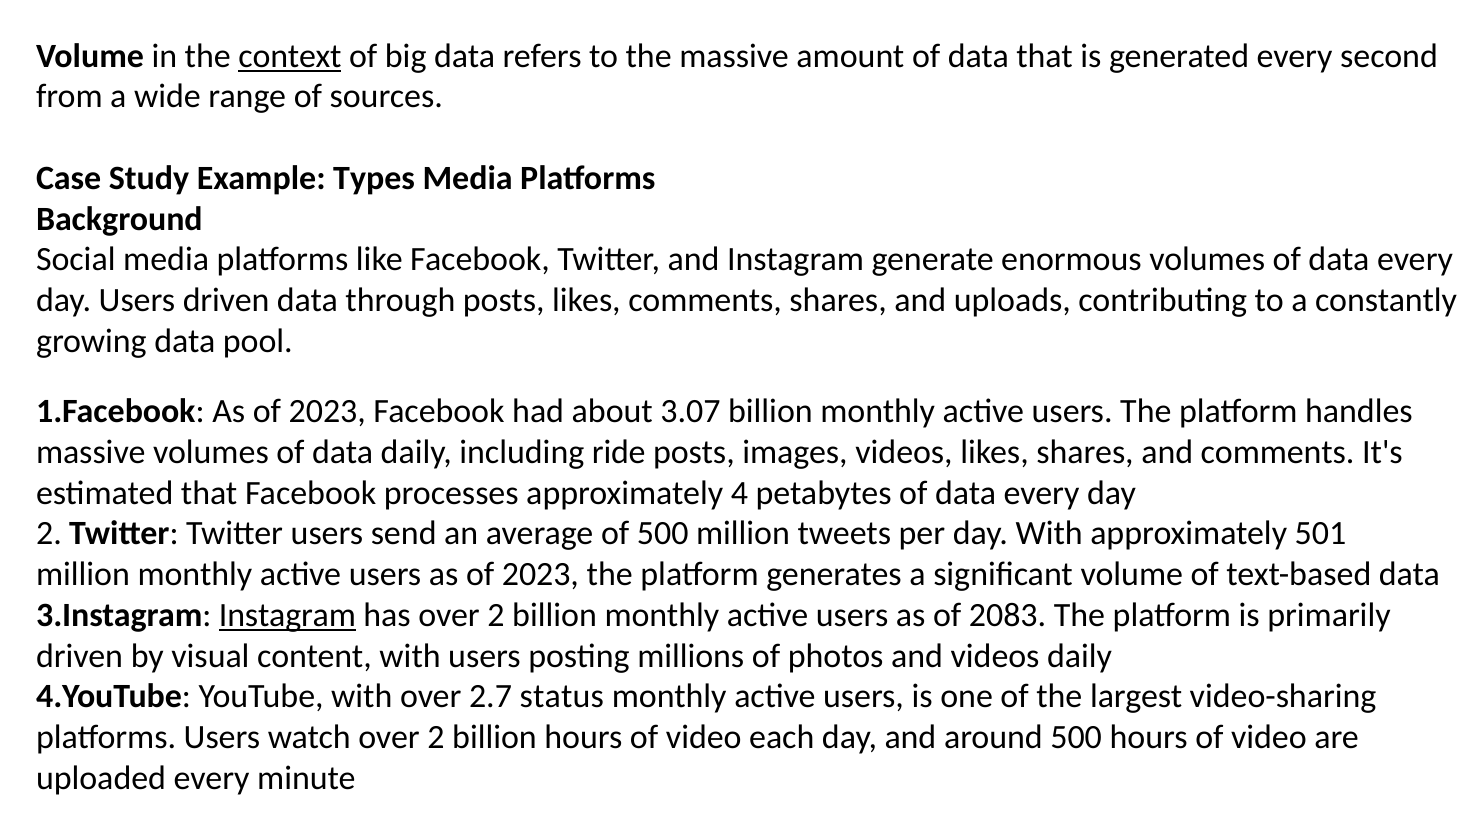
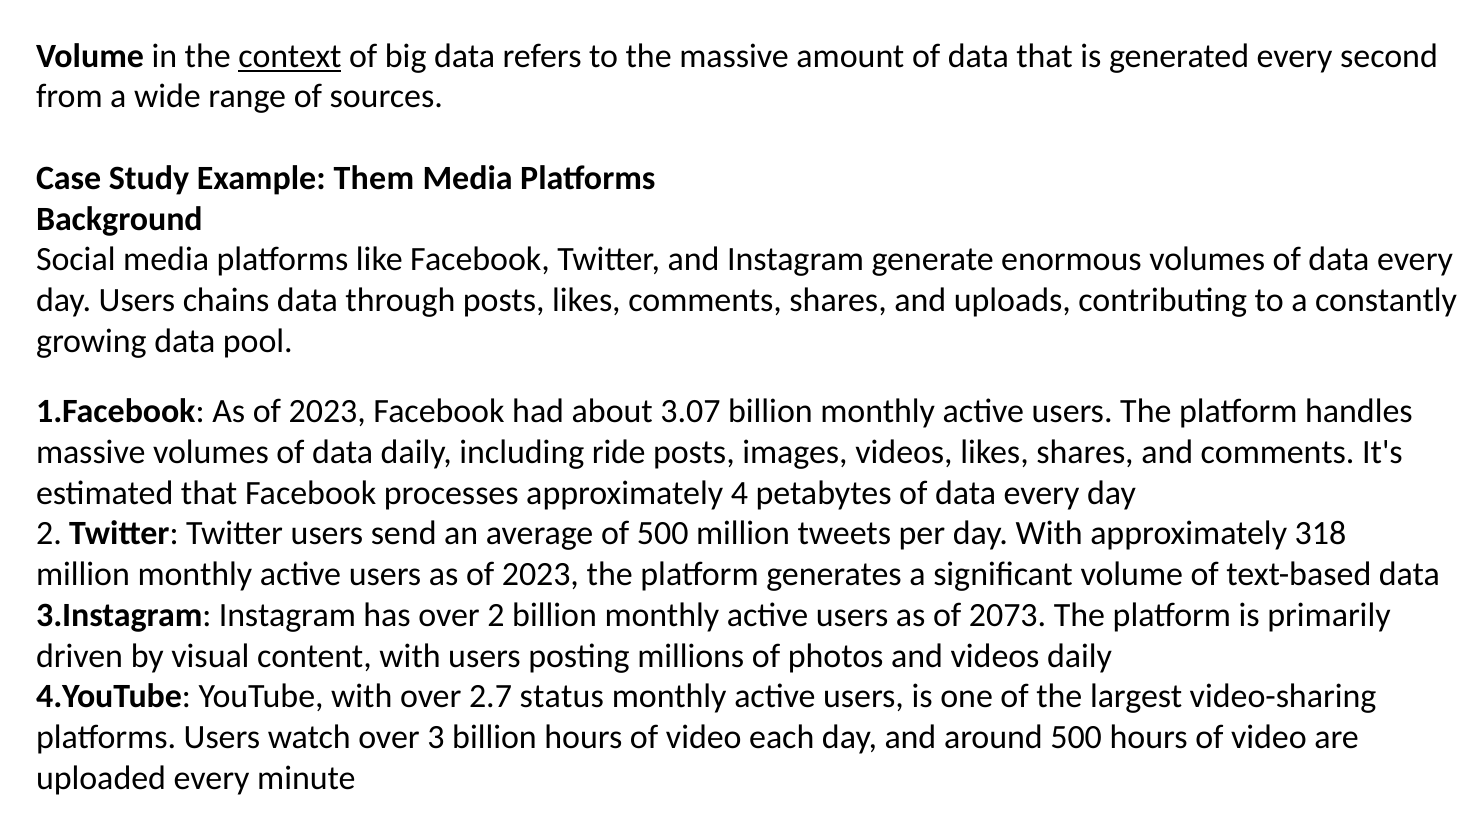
Types: Types -> Them (374, 178)
Users driven: driven -> chains (226, 301)
501: 501 -> 318 (1321, 534)
Instagram underline: present -> none (287, 615)
2083: 2083 -> 2073 (1008, 615)
watch over 2: 2 -> 3 (436, 738)
